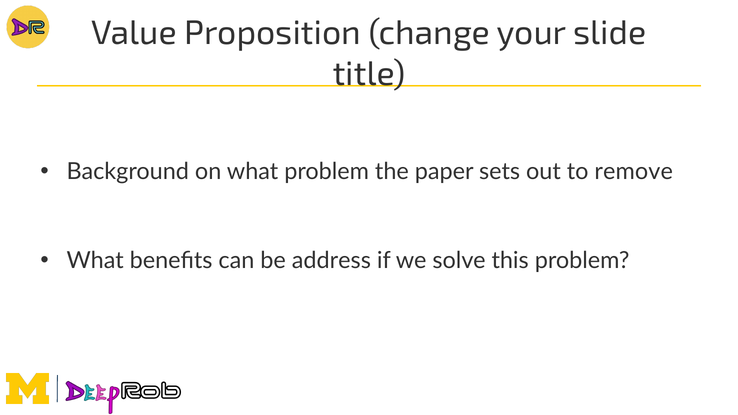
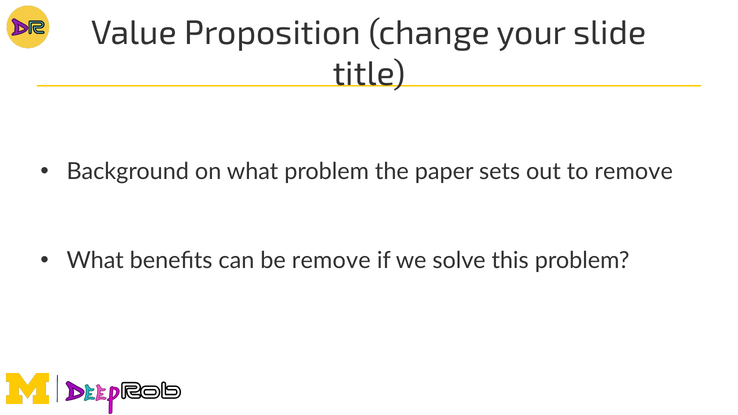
be address: address -> remove (331, 261)
